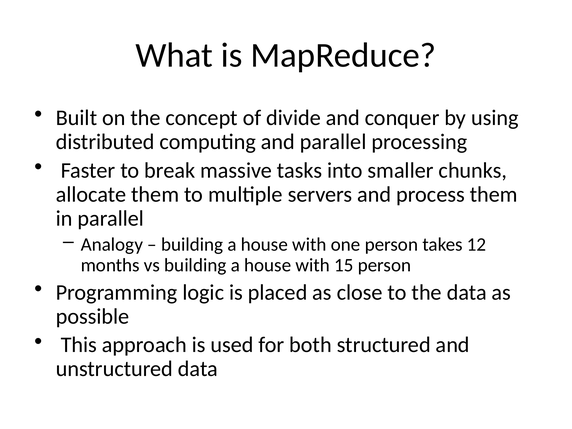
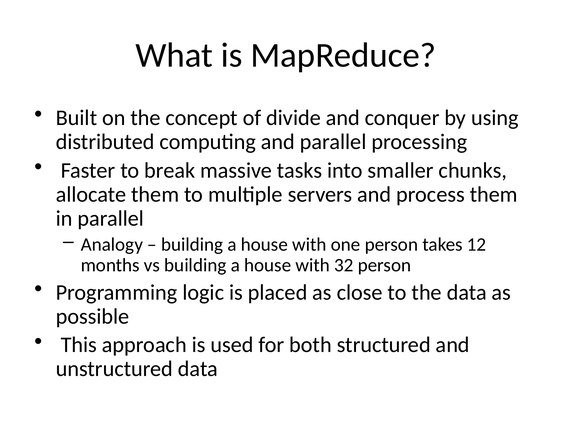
15: 15 -> 32 (344, 265)
